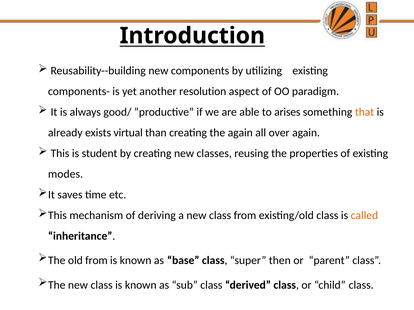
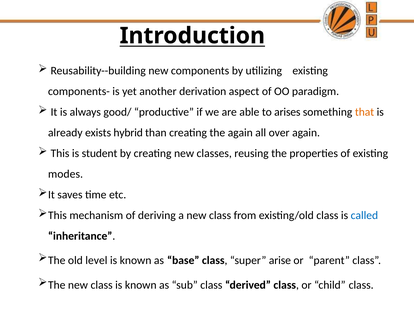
resolution: resolution -> derivation (203, 92)
virtual: virtual -> hybrid (128, 133)
called colour: orange -> blue (364, 216)
old from: from -> level (96, 261)
then: then -> arise (280, 261)
